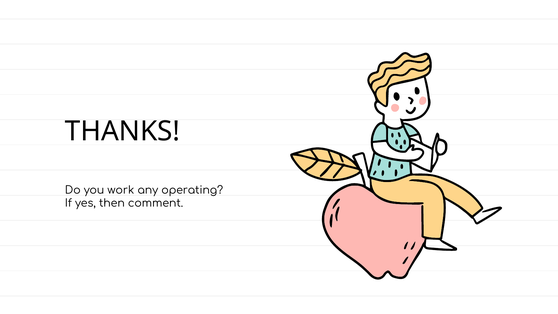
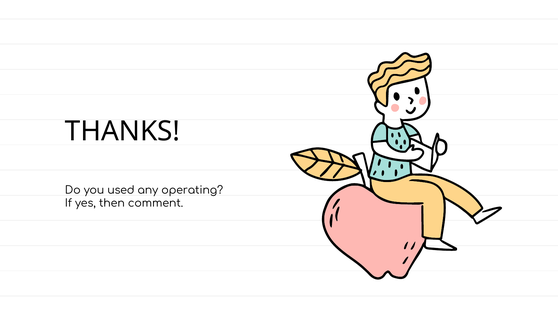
work: work -> used (121, 190)
